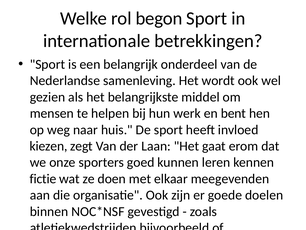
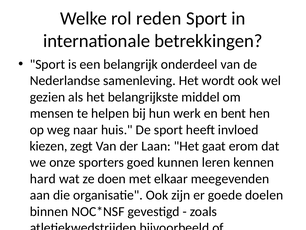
begon: begon -> reden (159, 18)
fictie: fictie -> hard (43, 178)
